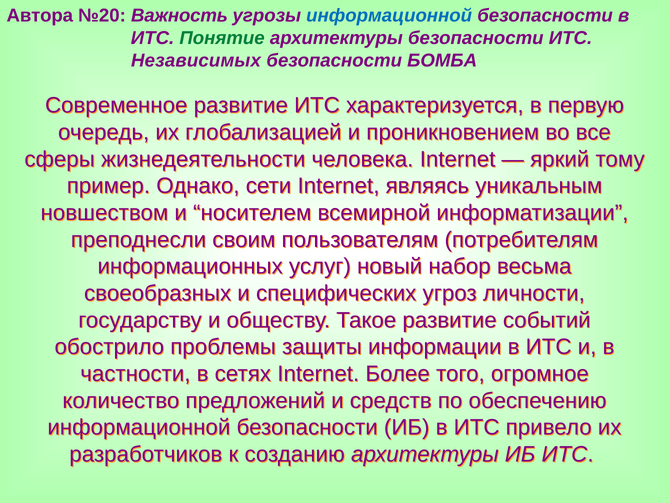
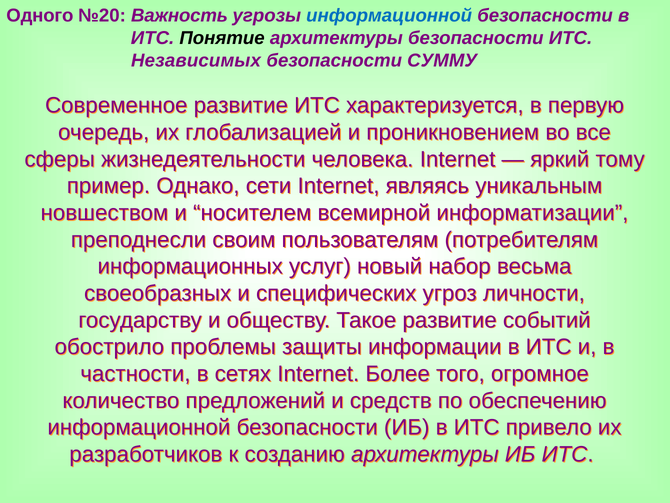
Автора: Автора -> Одного (40, 16)
Понятие colour: green -> black (222, 38)
БОМБА: БОМБА -> СУММУ (442, 60)
